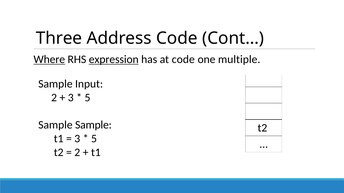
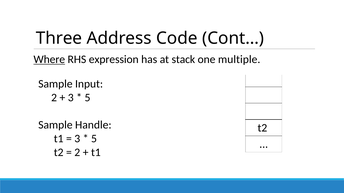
expression underline: present -> none (114, 59)
at code: code -> stack (183, 59)
Sample Sample: Sample -> Handle (93, 125)
